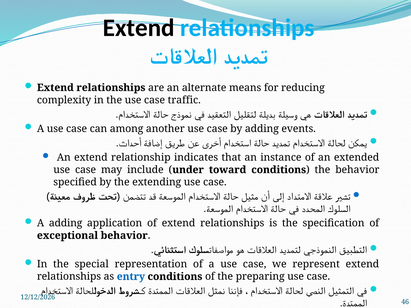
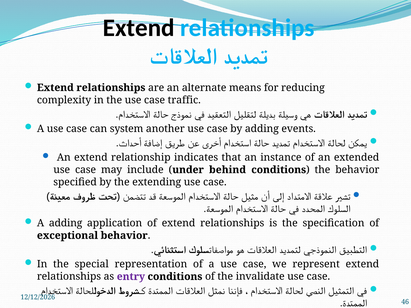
among: among -> system (127, 129)
toward: toward -> behind (228, 170)
entry colour: blue -> purple (131, 277)
preparing: preparing -> invalidate (260, 277)
